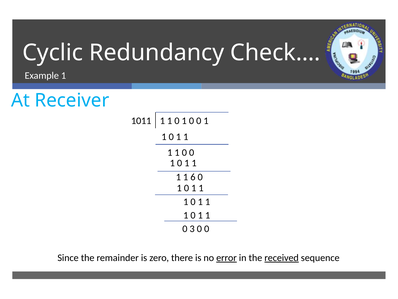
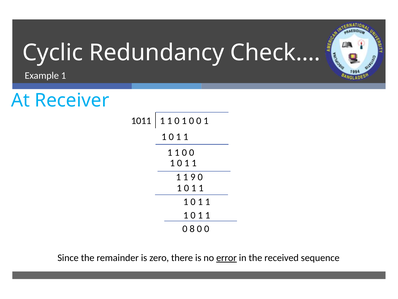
6: 6 -> 9 (193, 177)
3: 3 -> 8 (192, 228)
received underline: present -> none (282, 257)
